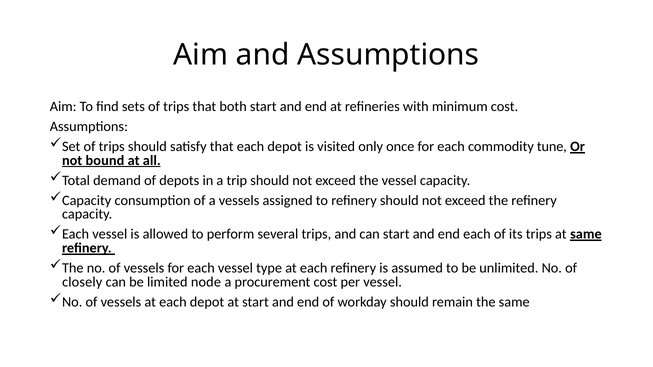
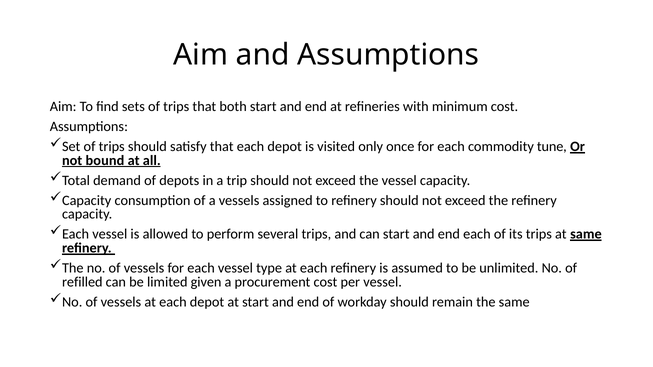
closely: closely -> refilled (82, 282)
node: node -> given (206, 282)
